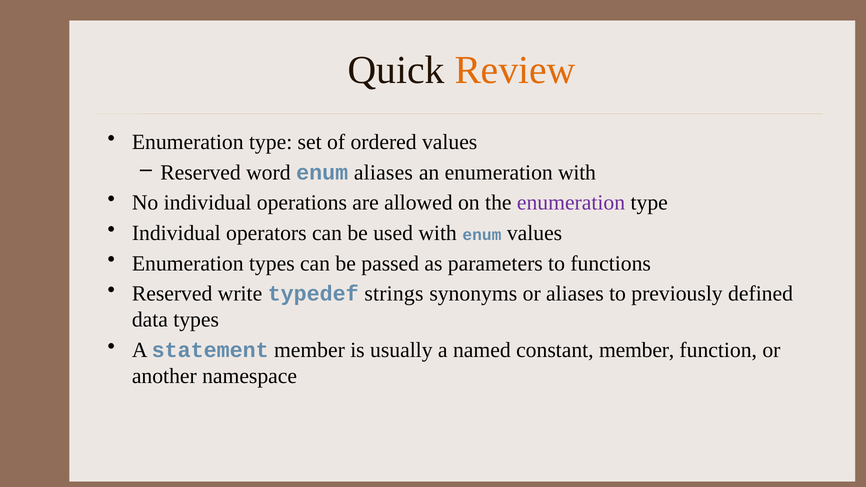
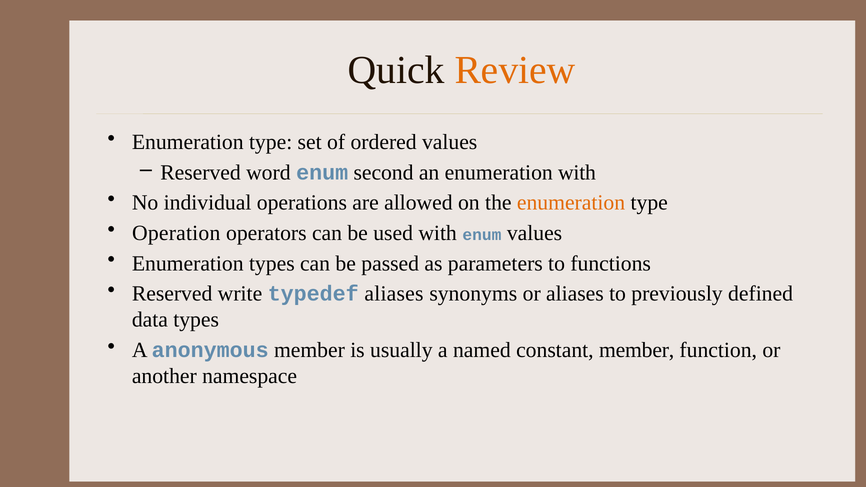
enum aliases: aliases -> second (384, 173)
enumeration colour: purple -> orange (571, 203)
Individual: Individual -> Operation (176, 233)
typedef strings: strings -> aliases (394, 294)
statement: statement -> anonymous (210, 350)
